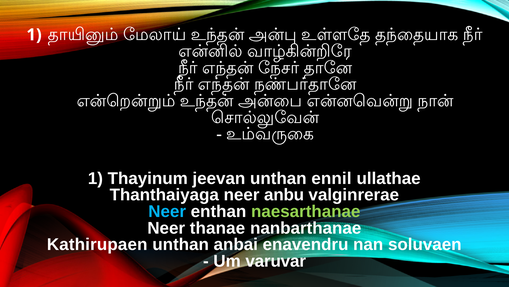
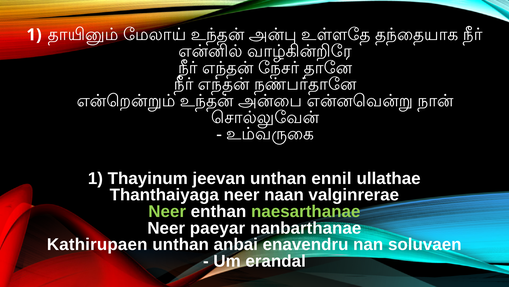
anbu: anbu -> naan (284, 195)
Neer colour: light blue -> light green (167, 211)
thanae: thanae -> paeyar (217, 228)
varuvar: varuvar -> erandal (276, 261)
